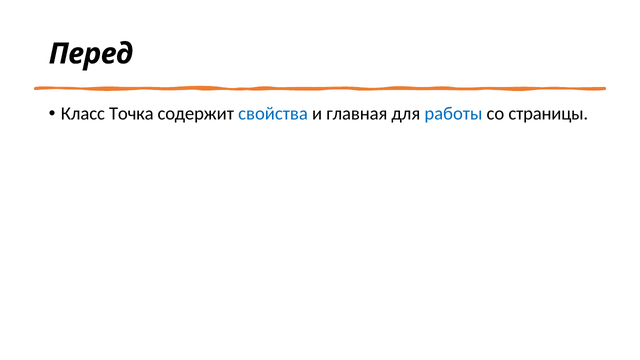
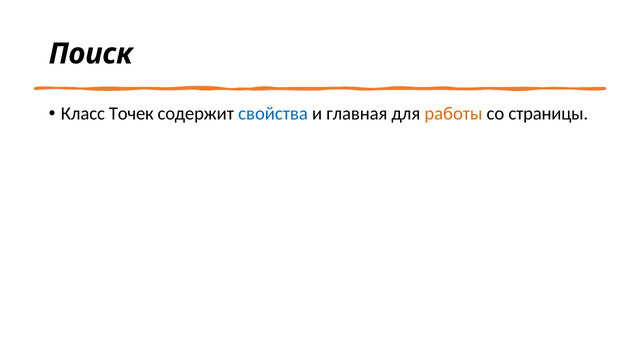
Перед: Перед -> Поиск (91, 54)
Точка: Точка -> Точек (131, 114)
работы colour: blue -> orange (453, 114)
